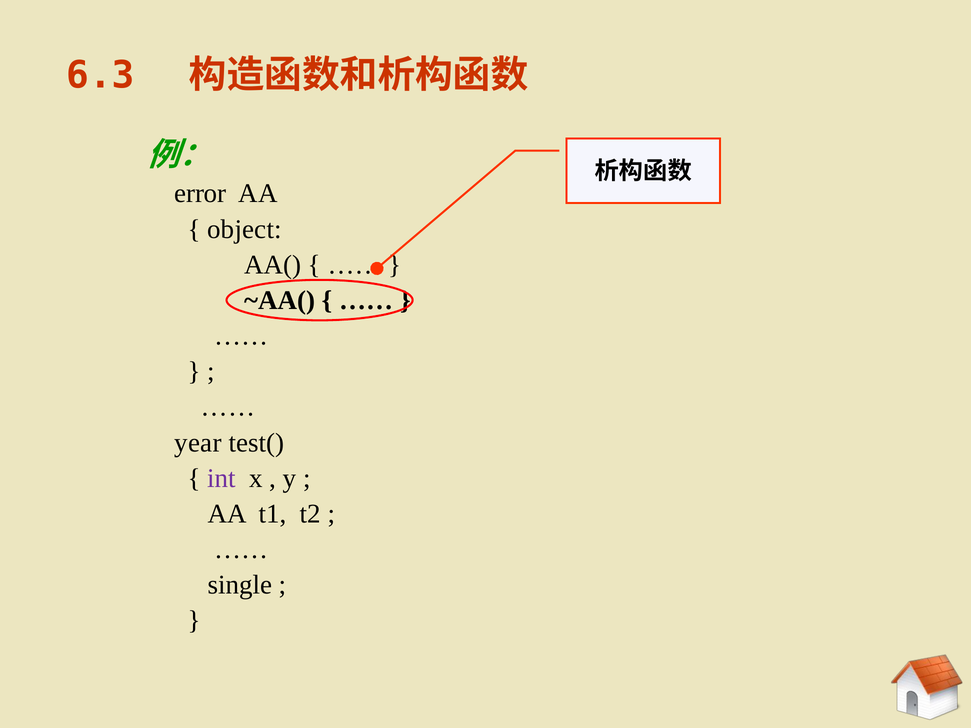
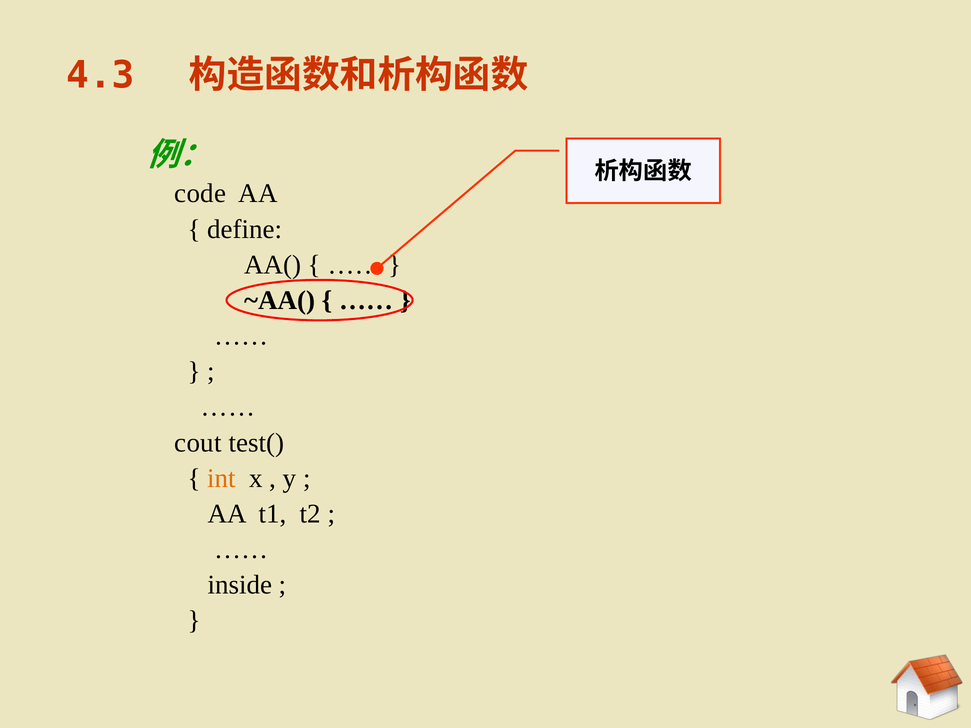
6.3: 6.3 -> 4.3 (100, 75)
error: error -> code (200, 194)
object: object -> define (245, 229)
year: year -> cout (198, 443)
int colour: purple -> orange (221, 478)
single: single -> inside (240, 585)
